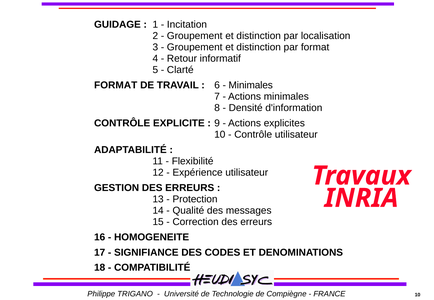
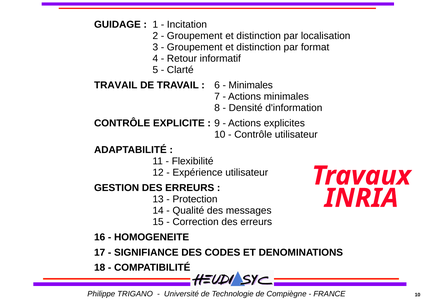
FORMAT: FORMAT -> TRAVAIL (116, 85)
